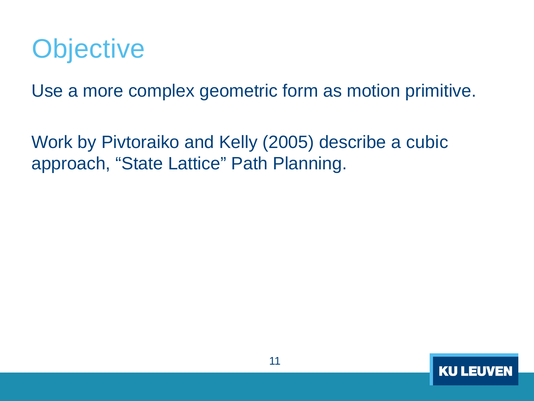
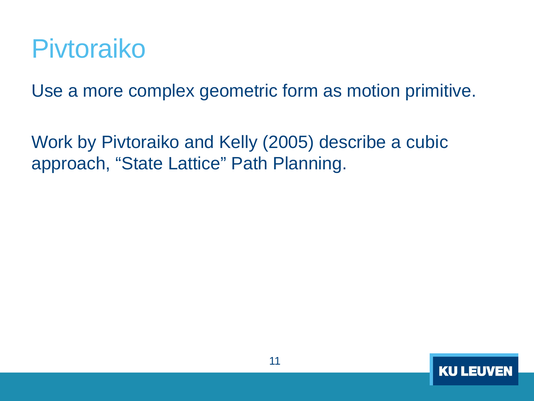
Objective: Objective -> Pivtoraiko (89, 49)
